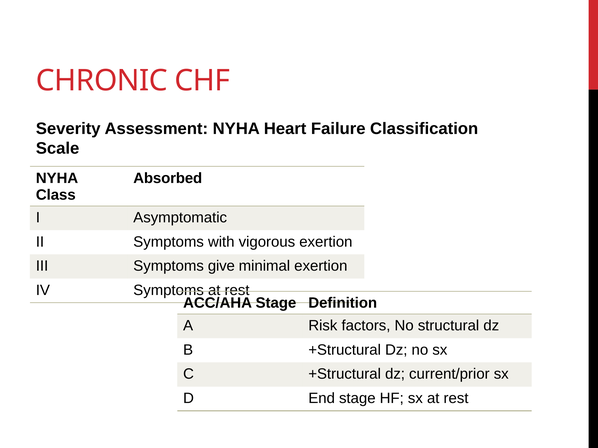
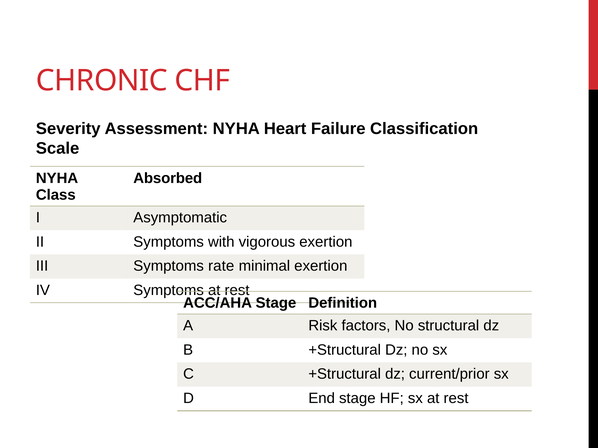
give: give -> rate (221, 266)
